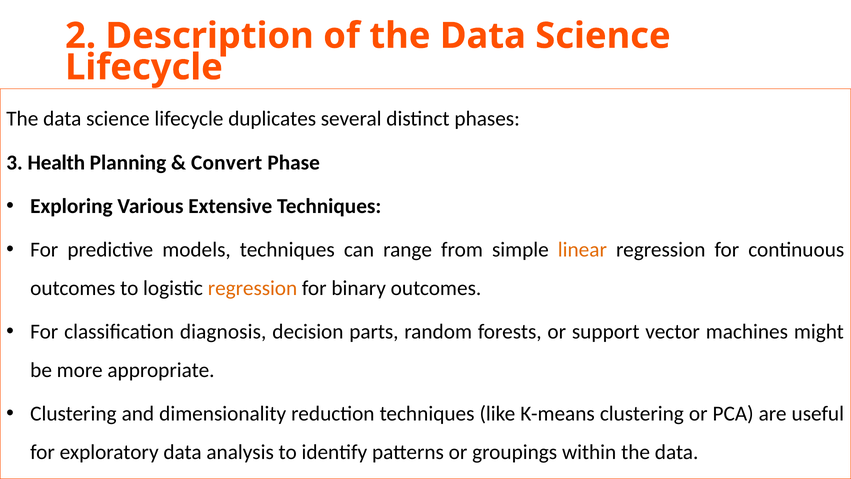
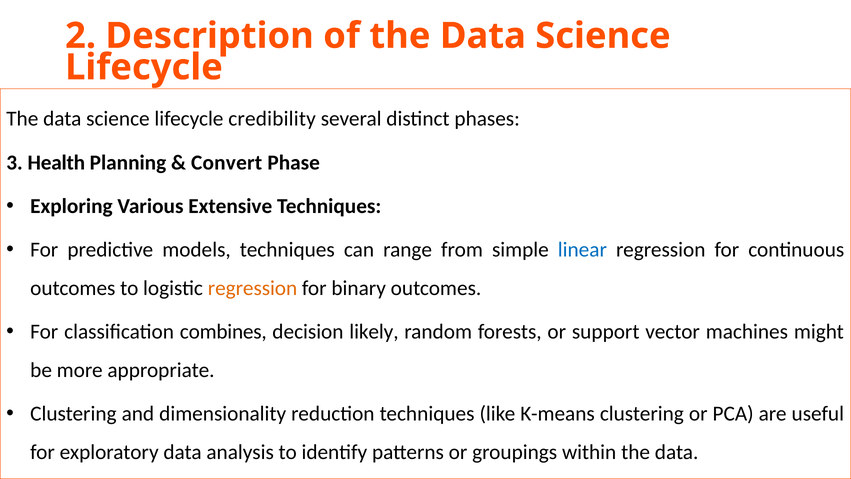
duplicates: duplicates -> credibility (272, 119)
linear colour: orange -> blue (582, 250)
diagnosis: diagnosis -> combines (223, 332)
parts: parts -> likely (374, 332)
